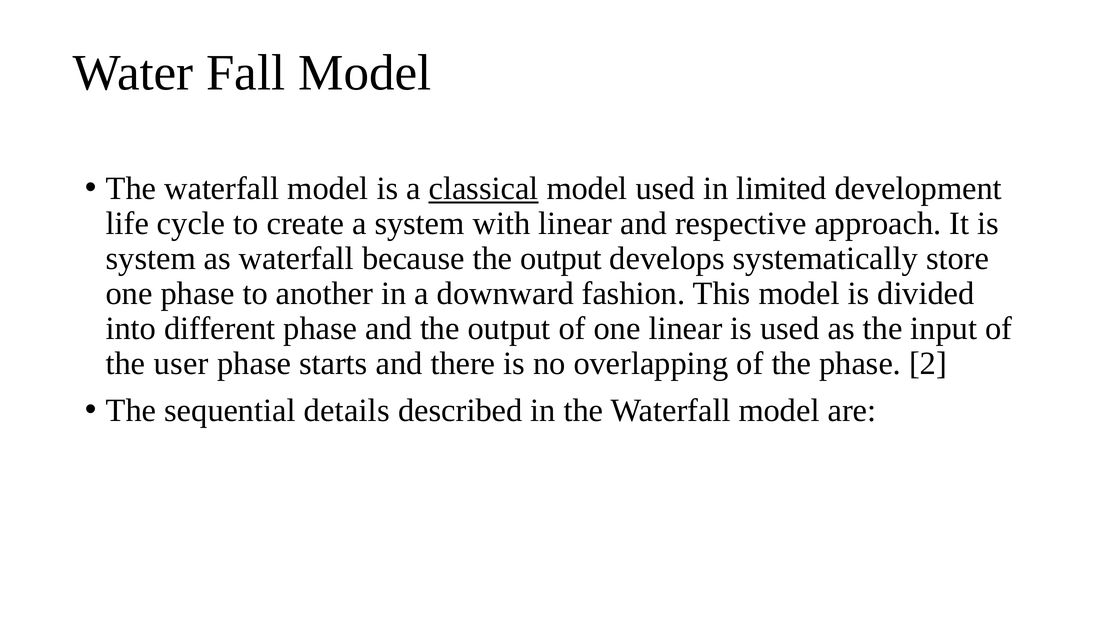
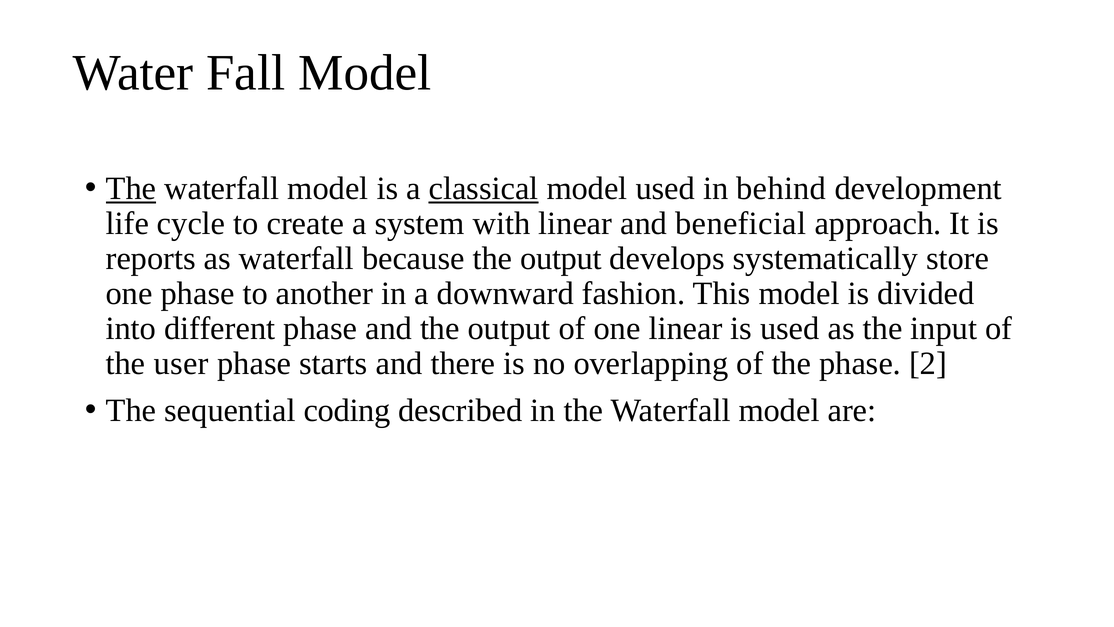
The underline: none -> present (131, 188)
limited: limited -> behind (781, 188)
respective: respective -> beneficial (741, 223)
system: system -> reports (151, 258)
details: details -> coding (347, 410)
